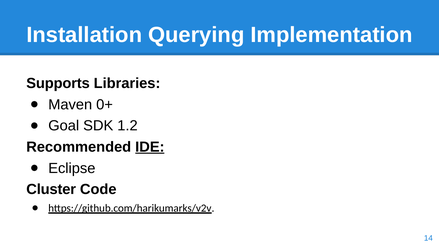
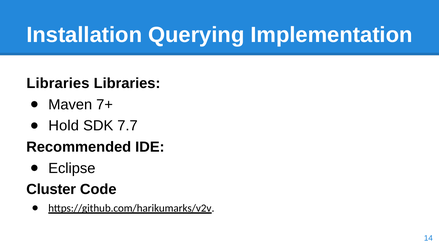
Supports: Supports -> Libraries (58, 83)
0+: 0+ -> 7+ (105, 104)
Goal: Goal -> Hold (64, 126)
1.2: 1.2 -> 7.7 (127, 126)
IDE underline: present -> none (150, 147)
